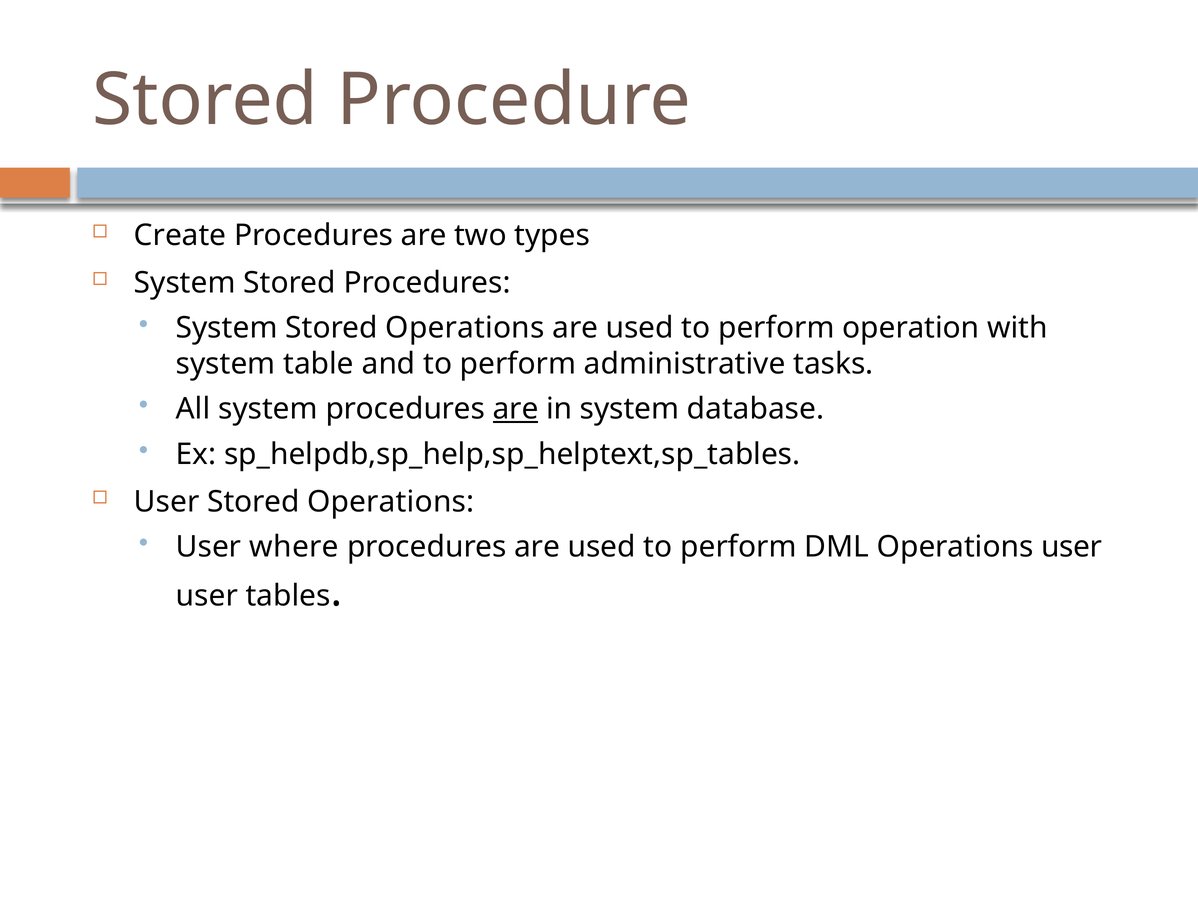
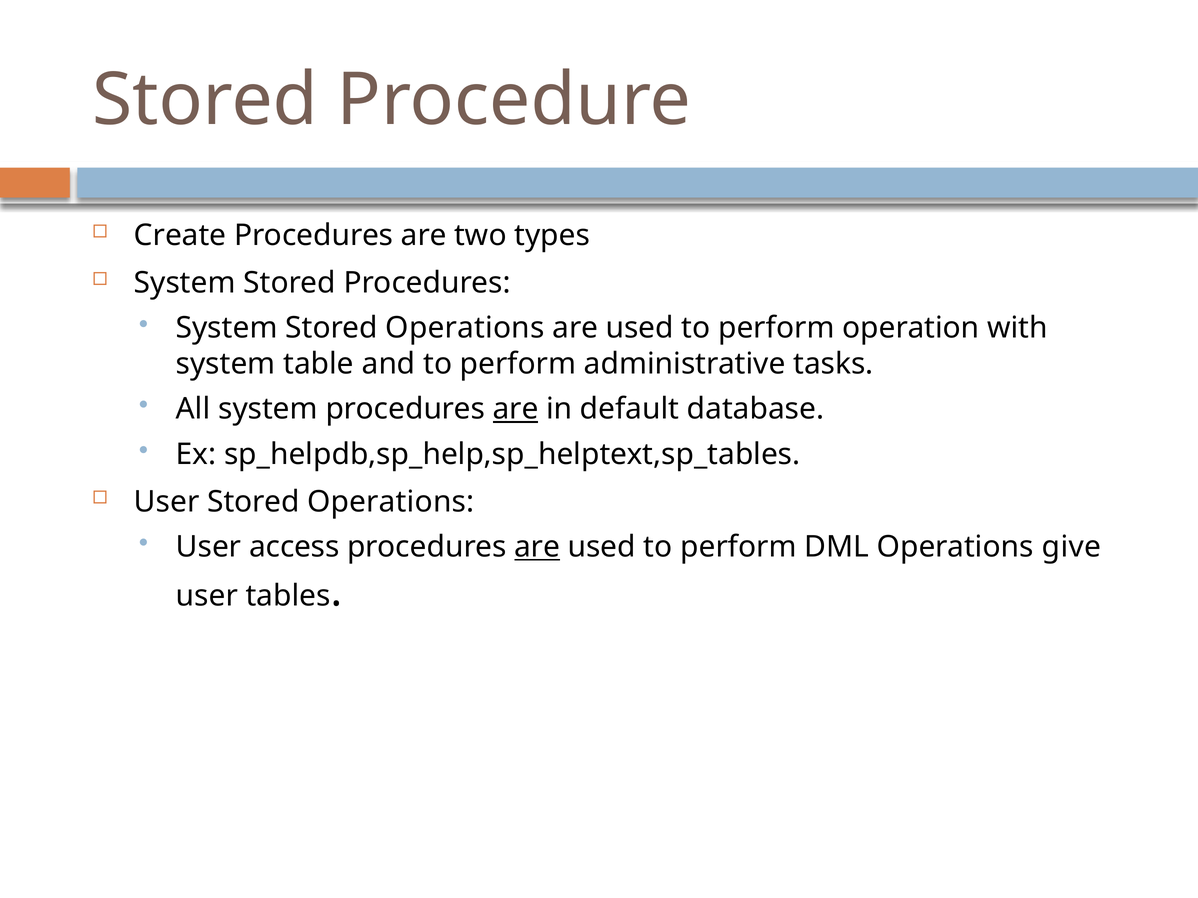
in system: system -> default (630, 409)
where: where -> access (294, 547)
are underline: none -> present (537, 547)
Operations user: user -> give (1071, 547)
